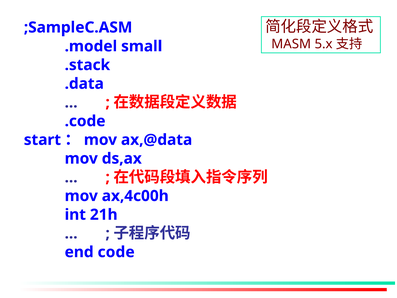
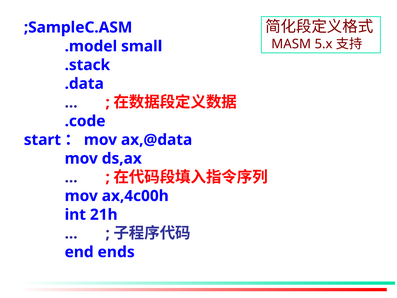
code: code -> ends (116, 252)
